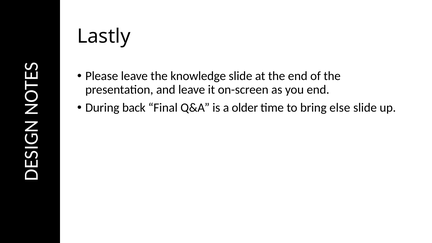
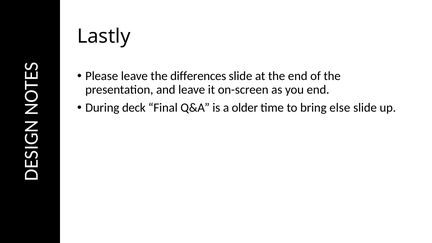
knowledge: knowledge -> differences (198, 76)
back: back -> deck (134, 108)
